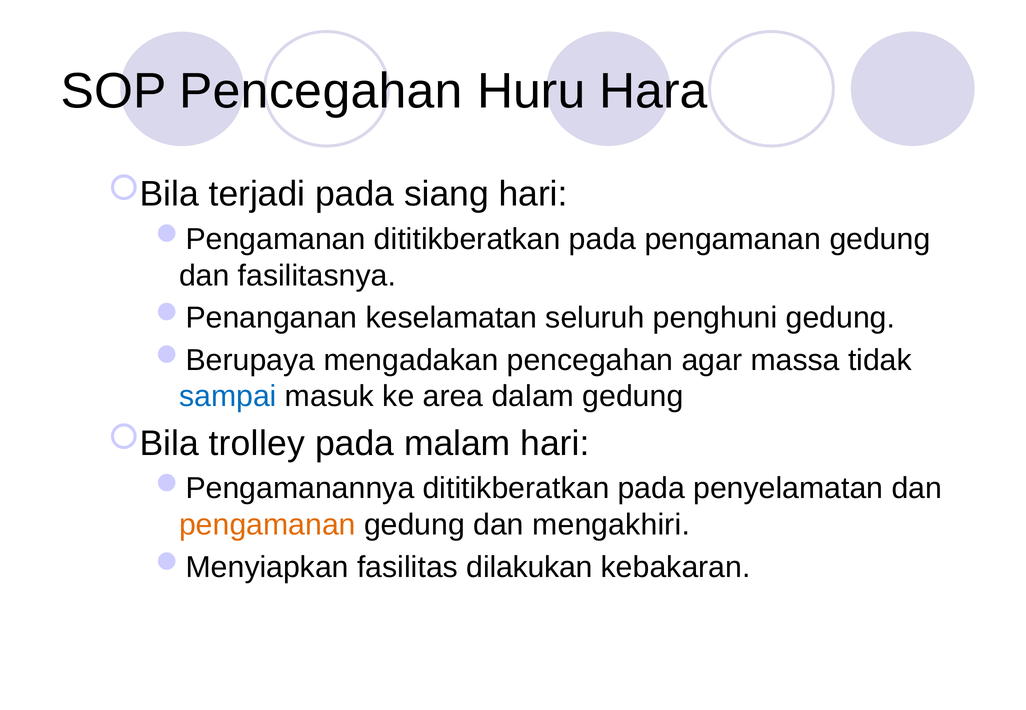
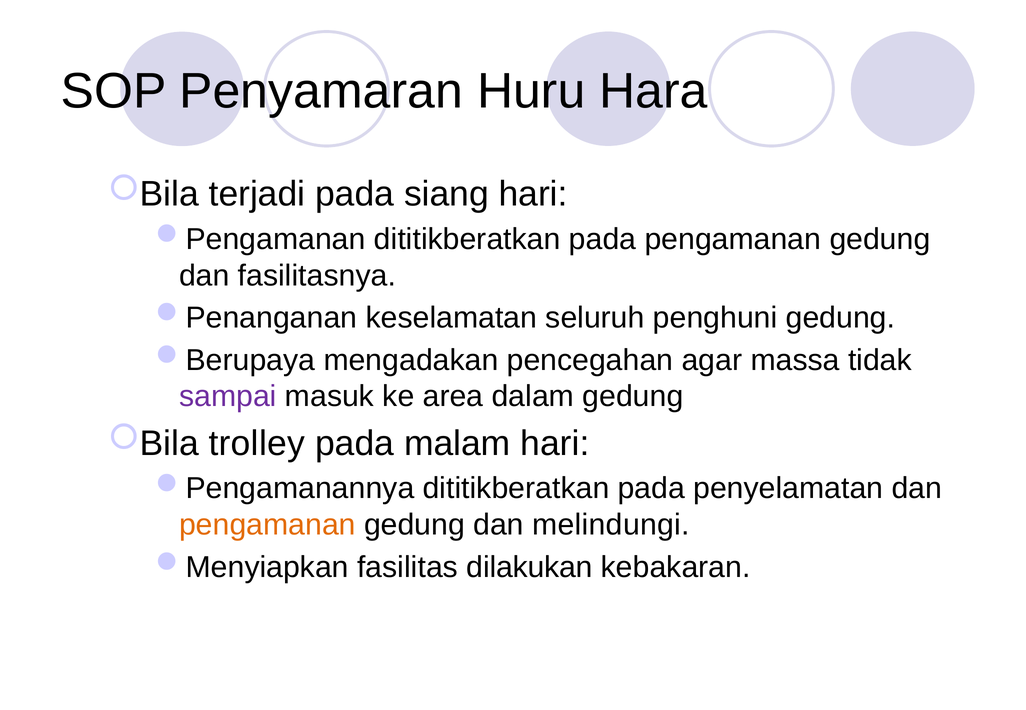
SOP Pencegahan: Pencegahan -> Penyamaran (321, 91)
sampai colour: blue -> purple (228, 397)
mengakhiri: mengakhiri -> melindungi (611, 525)
